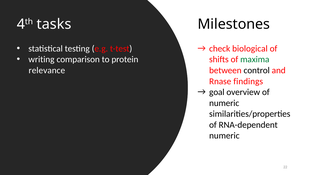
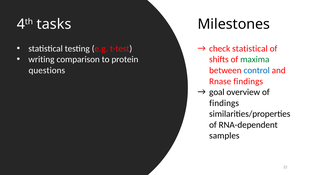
check biological: biological -> statistical (250, 49)
relevance: relevance -> questions (47, 70)
control colour: black -> blue (257, 70)
numeric: numeric -> findings (224, 103)
numeric: numeric -> samples (224, 136)
